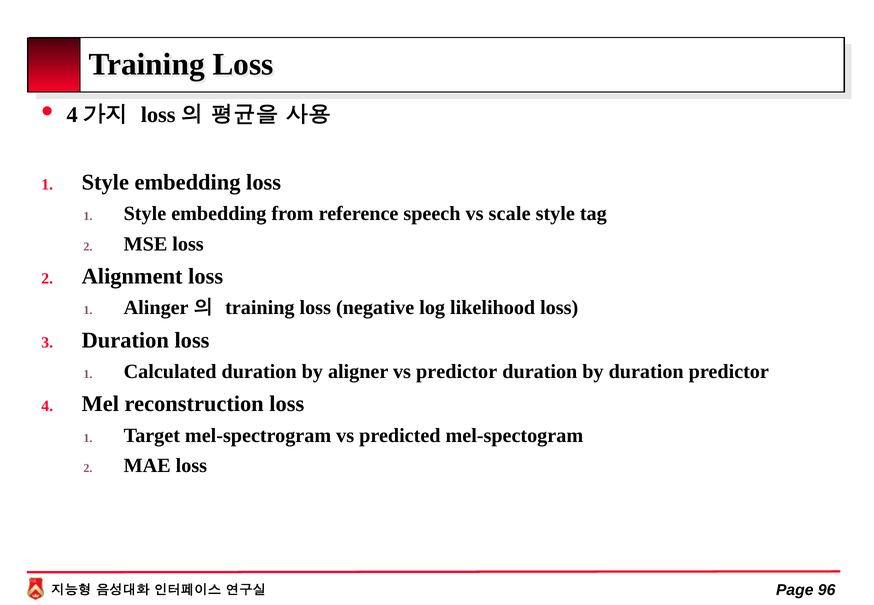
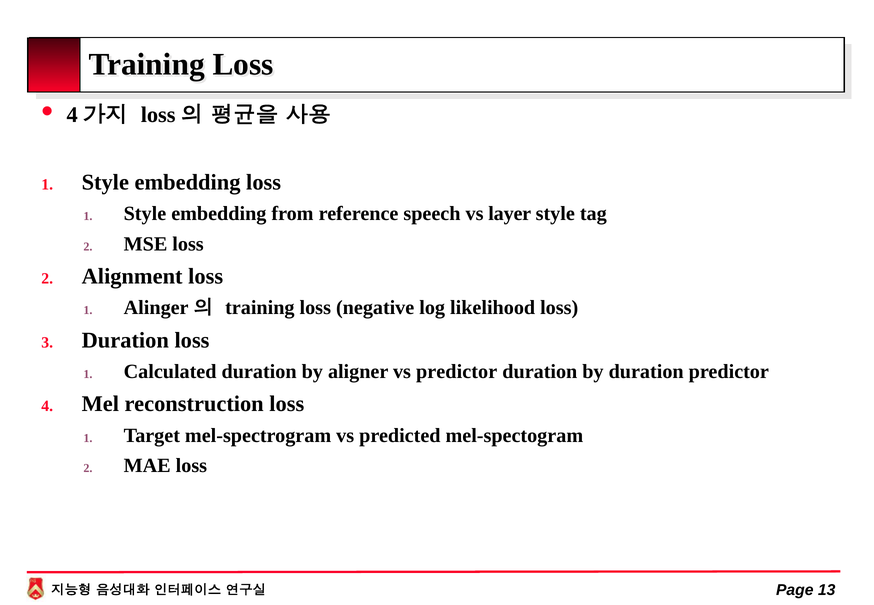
scale: scale -> layer (510, 214)
96: 96 -> 13 (827, 590)
